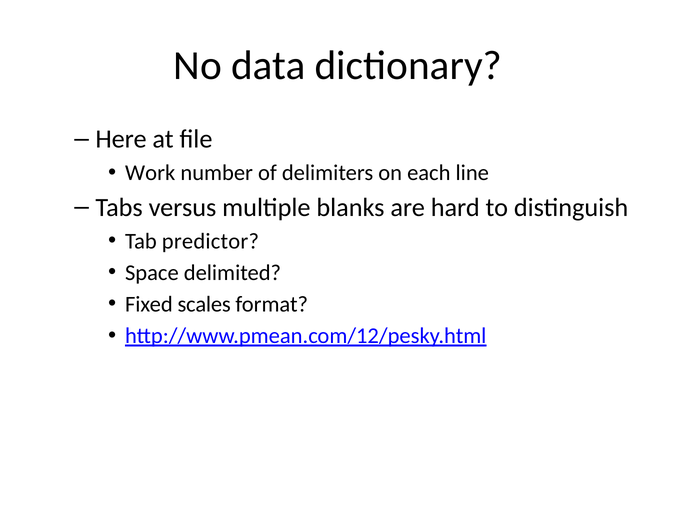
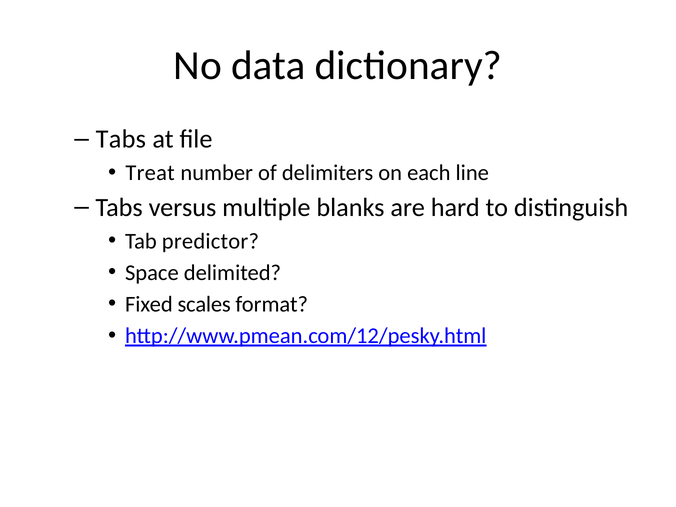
Here: Here -> Tabs (121, 139)
Work: Work -> Treat (150, 173)
